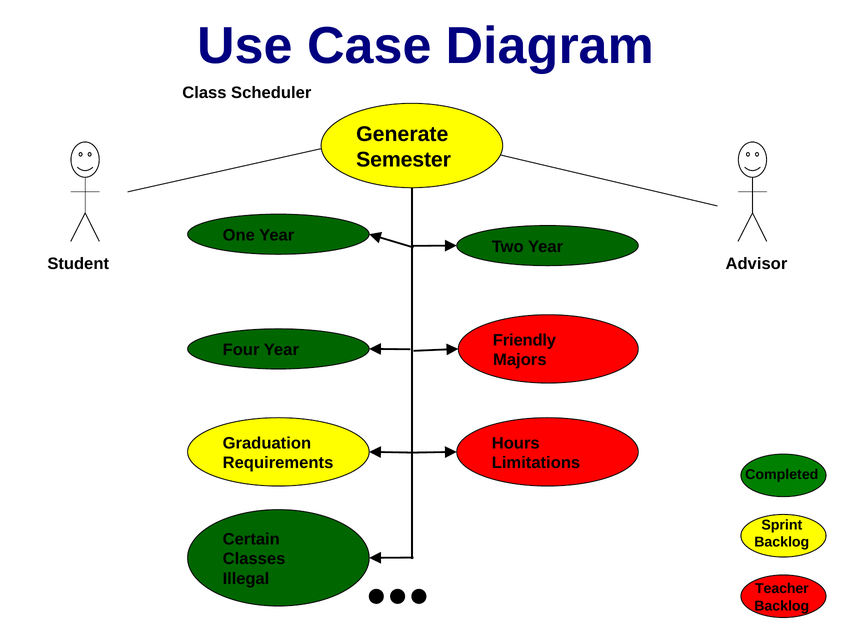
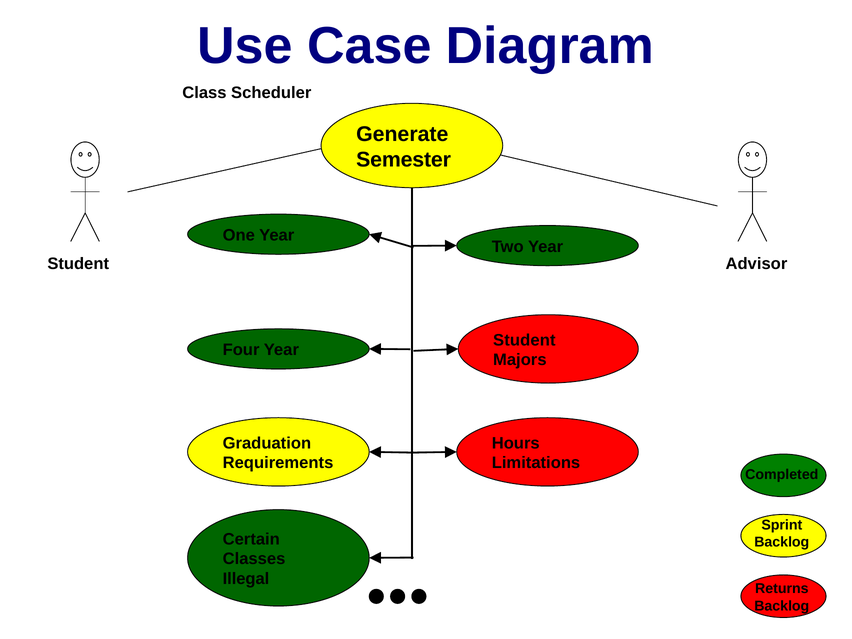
Friendly: Friendly -> Student (524, 340)
Teacher: Teacher -> Returns (782, 589)
